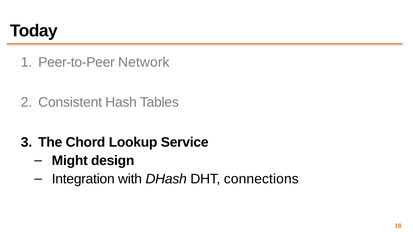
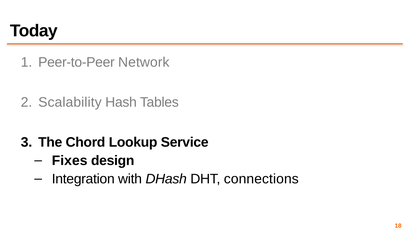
Consistent: Consistent -> Scalability (70, 102)
Might: Might -> Fixes (70, 161)
